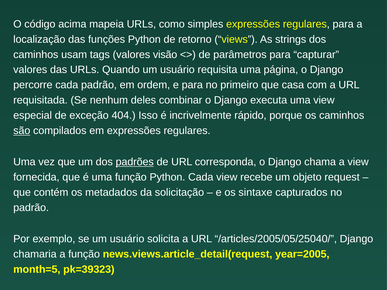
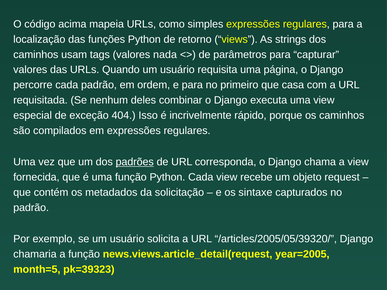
visão: visão -> nada (165, 55)
são underline: present -> none (22, 131)
/articles/2005/05/25040/: /articles/2005/05/25040/ -> /articles/2005/05/39320/ (276, 239)
